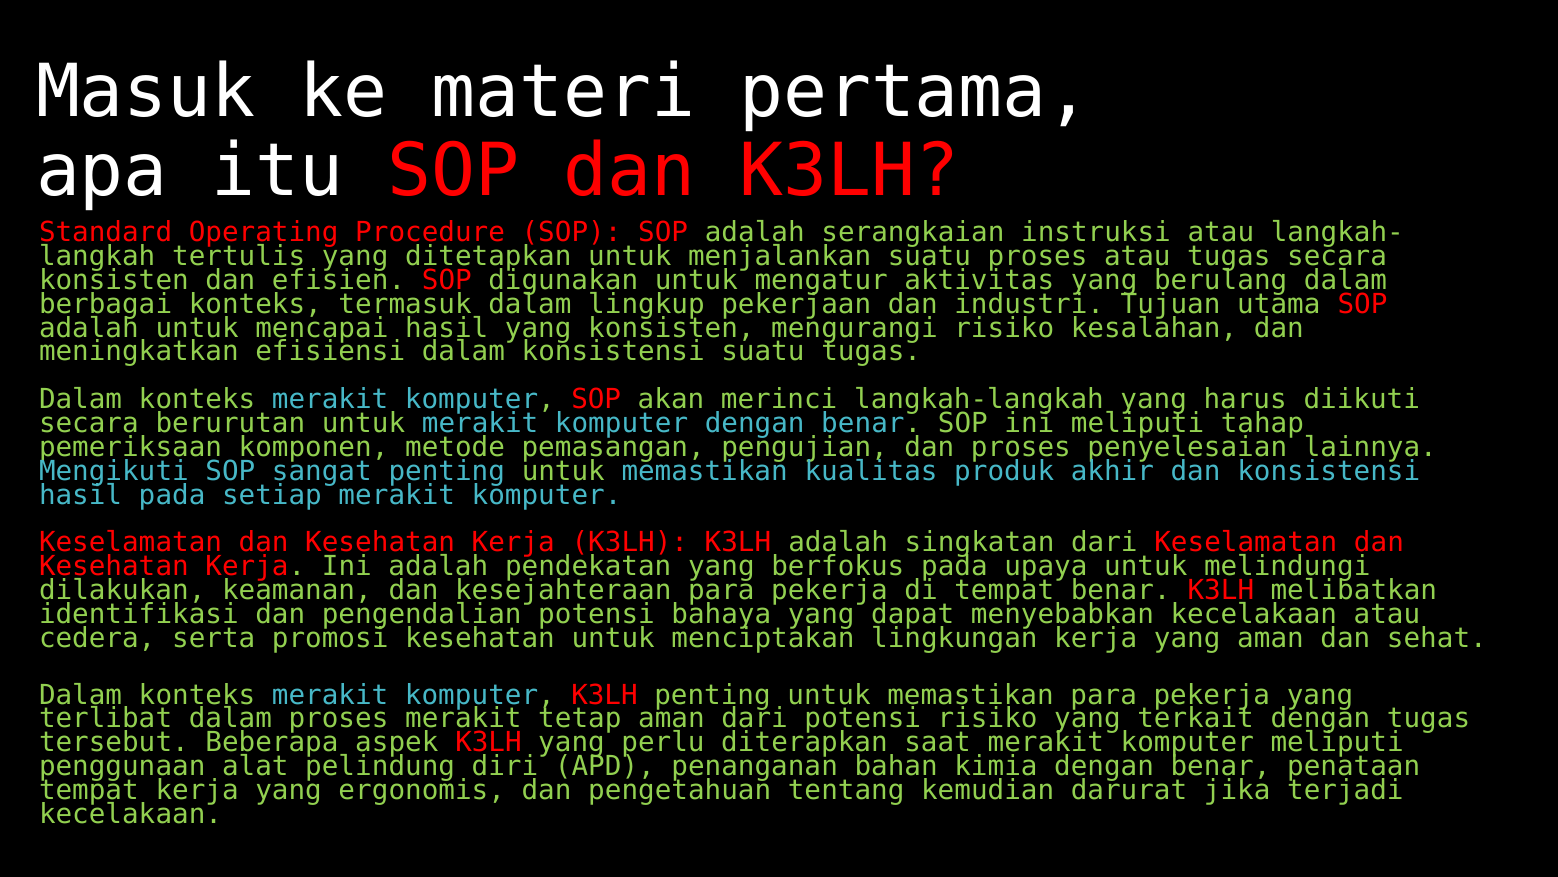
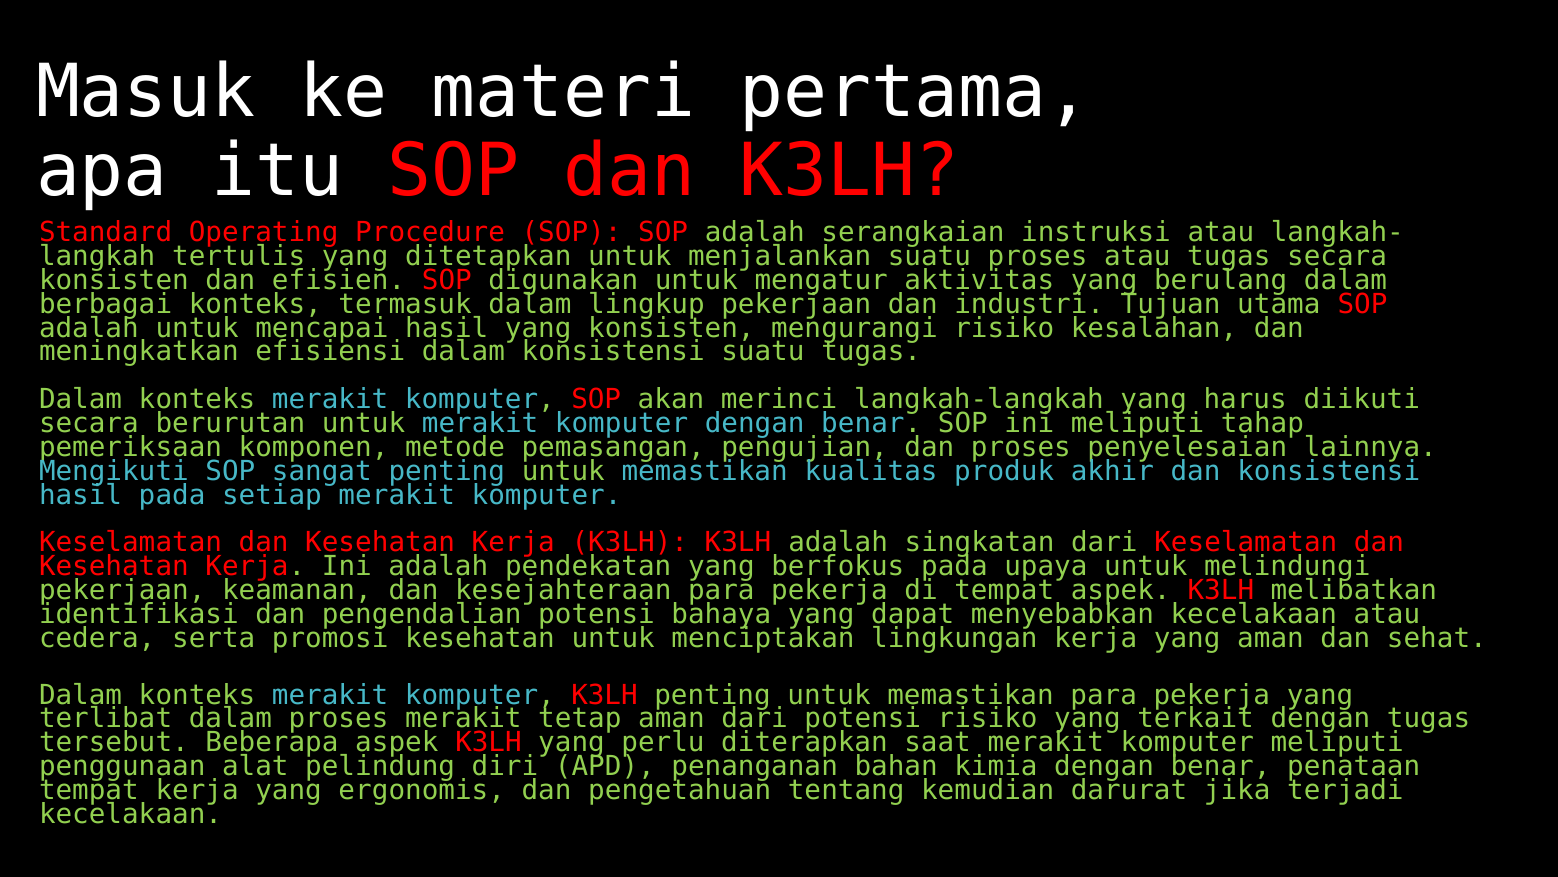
dilakukan: dilakukan -> pekerjaan (122, 590)
tempat benar: benar -> aspek (1121, 590)
